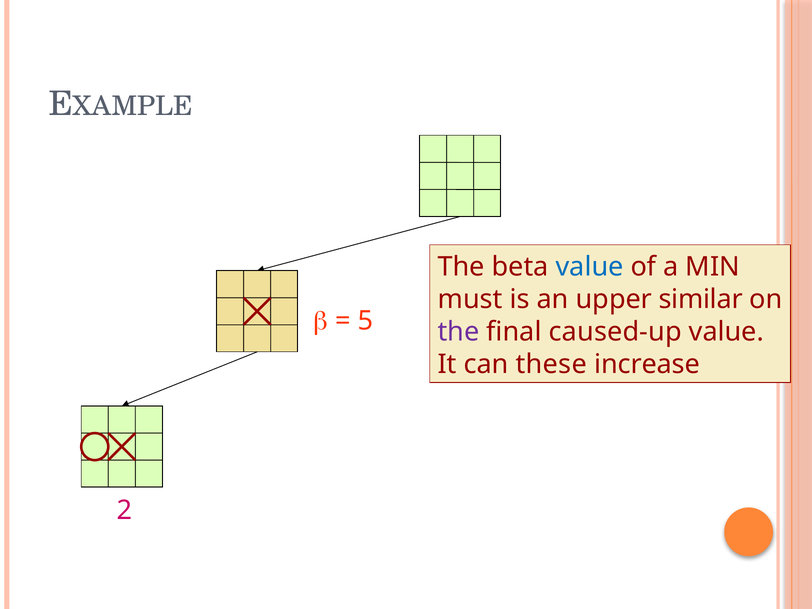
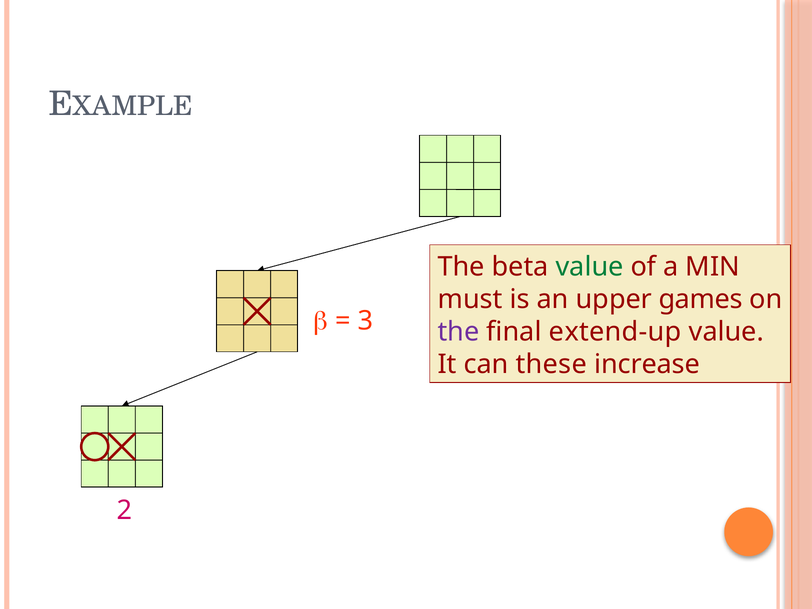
value colour: blue -> green (590, 267)
similar: similar -> games (701, 299)
5: 5 -> 3 (365, 321)
caused-up: caused-up -> extend-up (615, 332)
